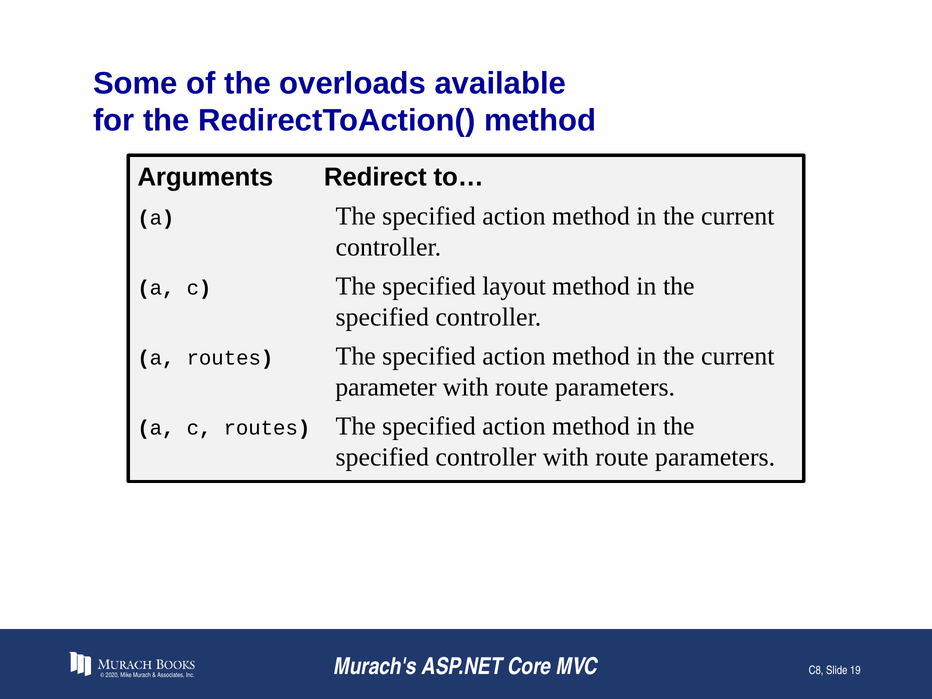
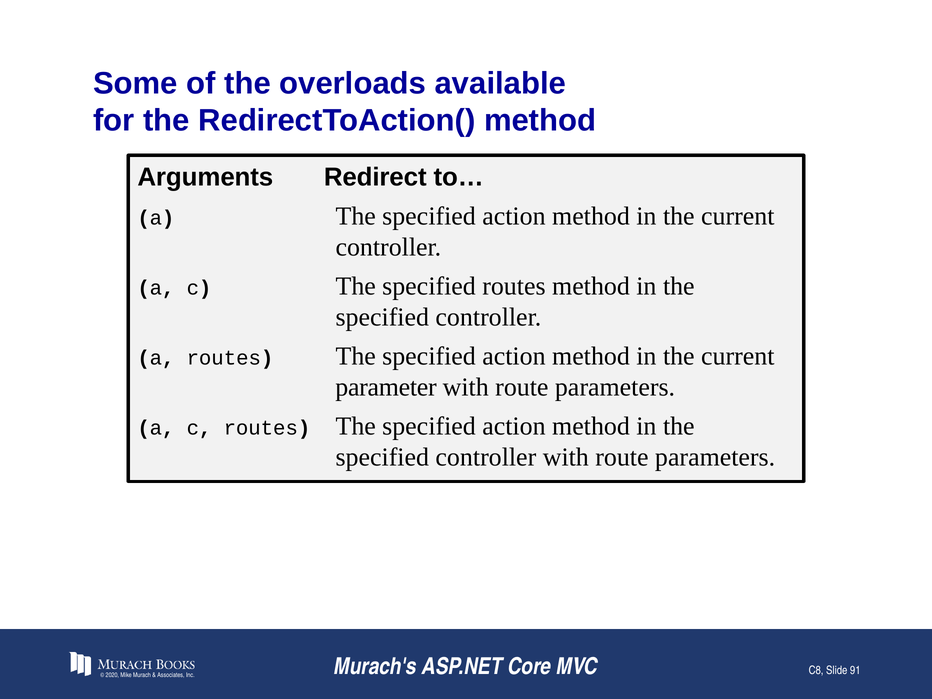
specified layout: layout -> routes (514, 286)
19: 19 -> 91 (855, 671)
